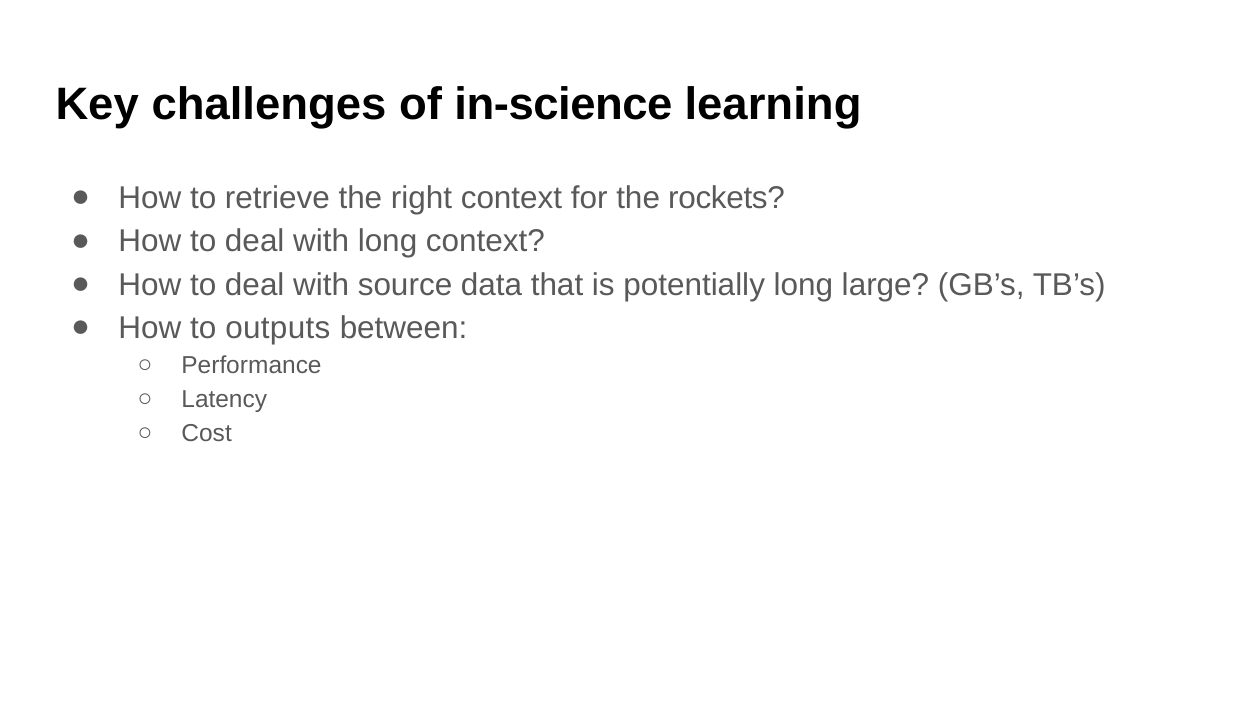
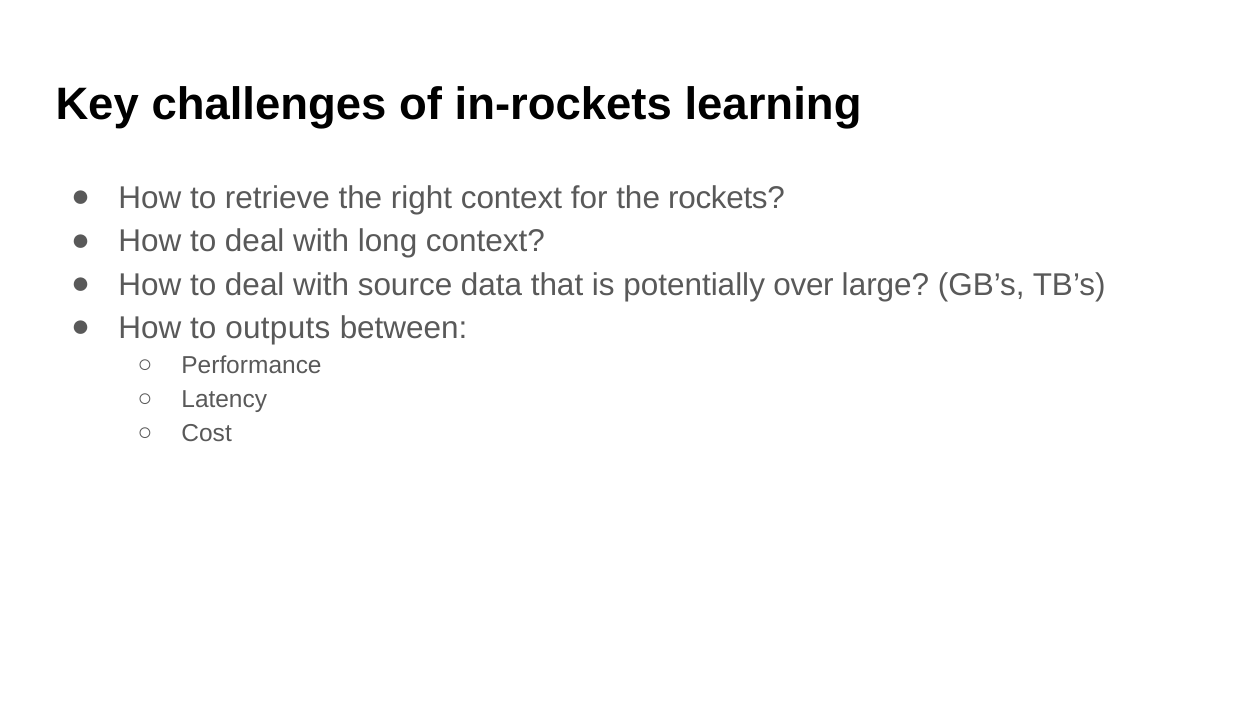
in-science: in-science -> in-rockets (563, 104)
potentially long: long -> over (804, 285)
